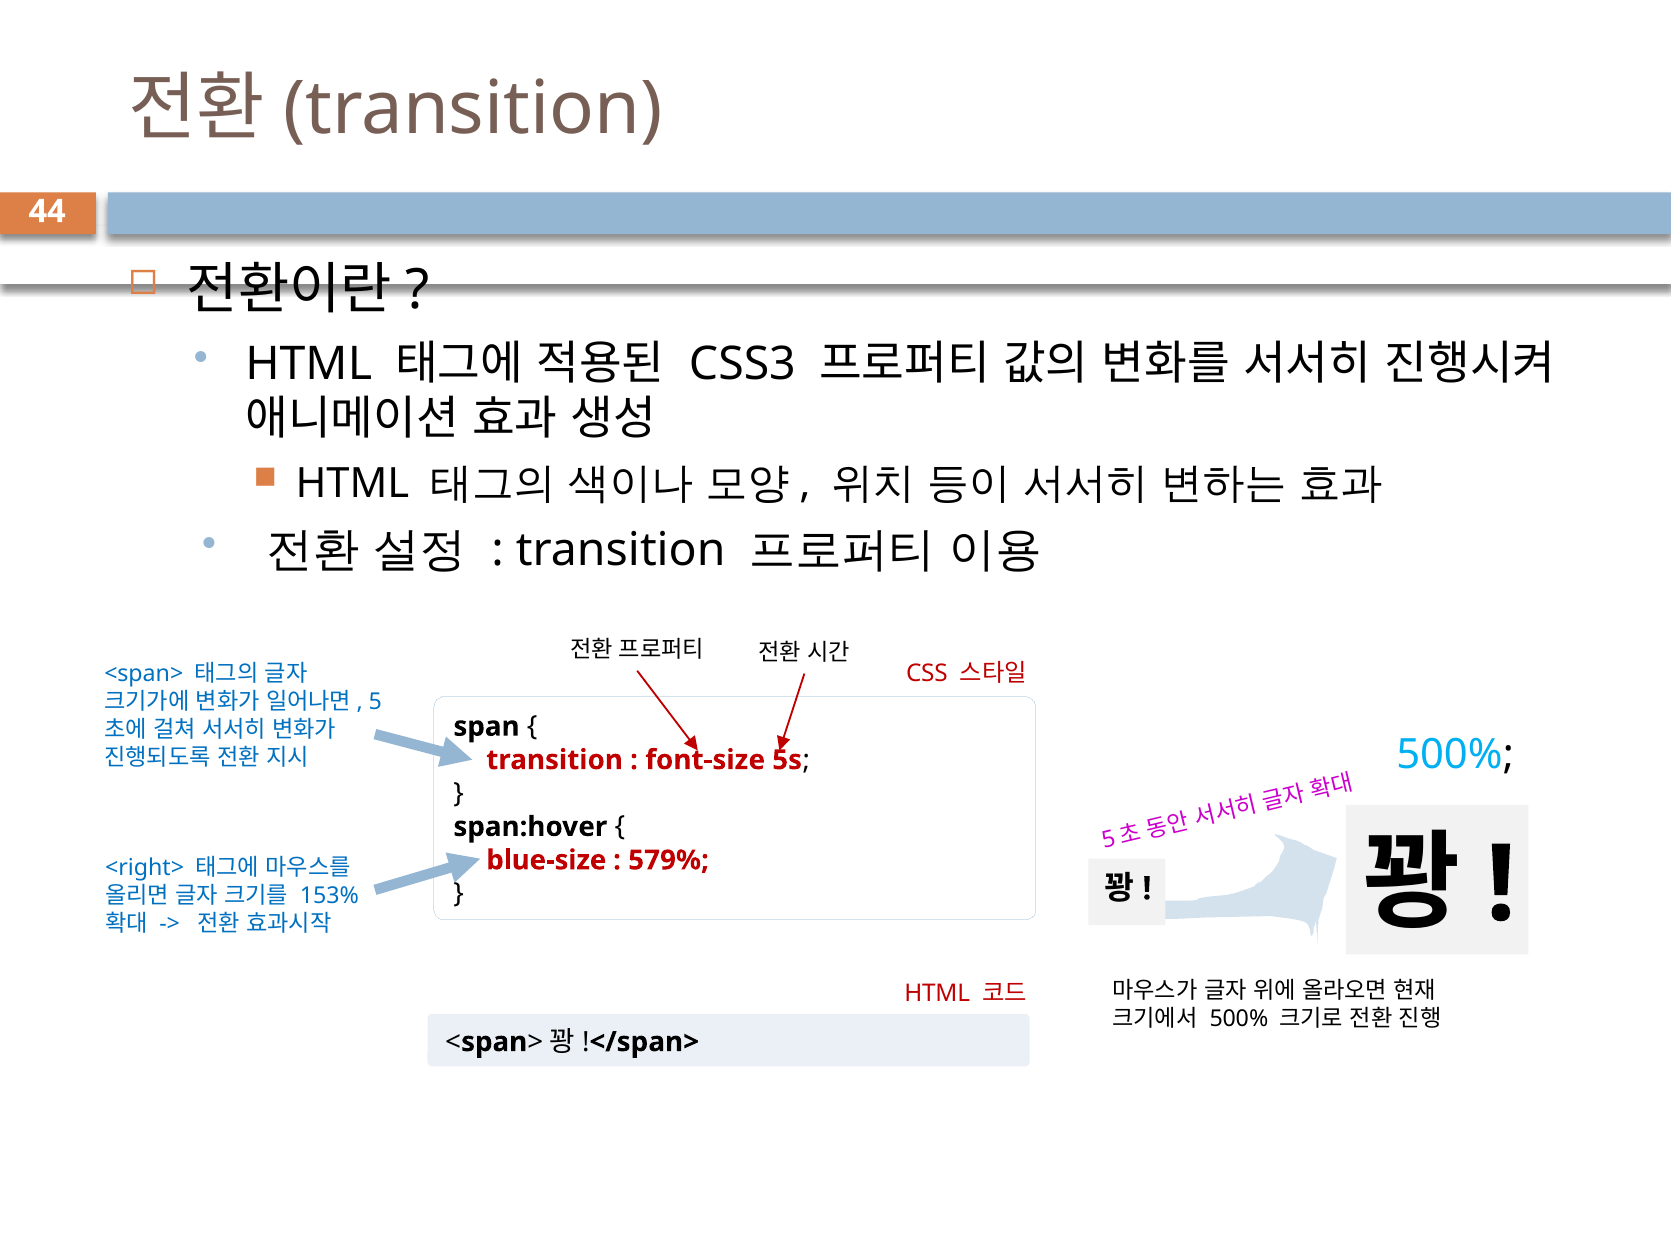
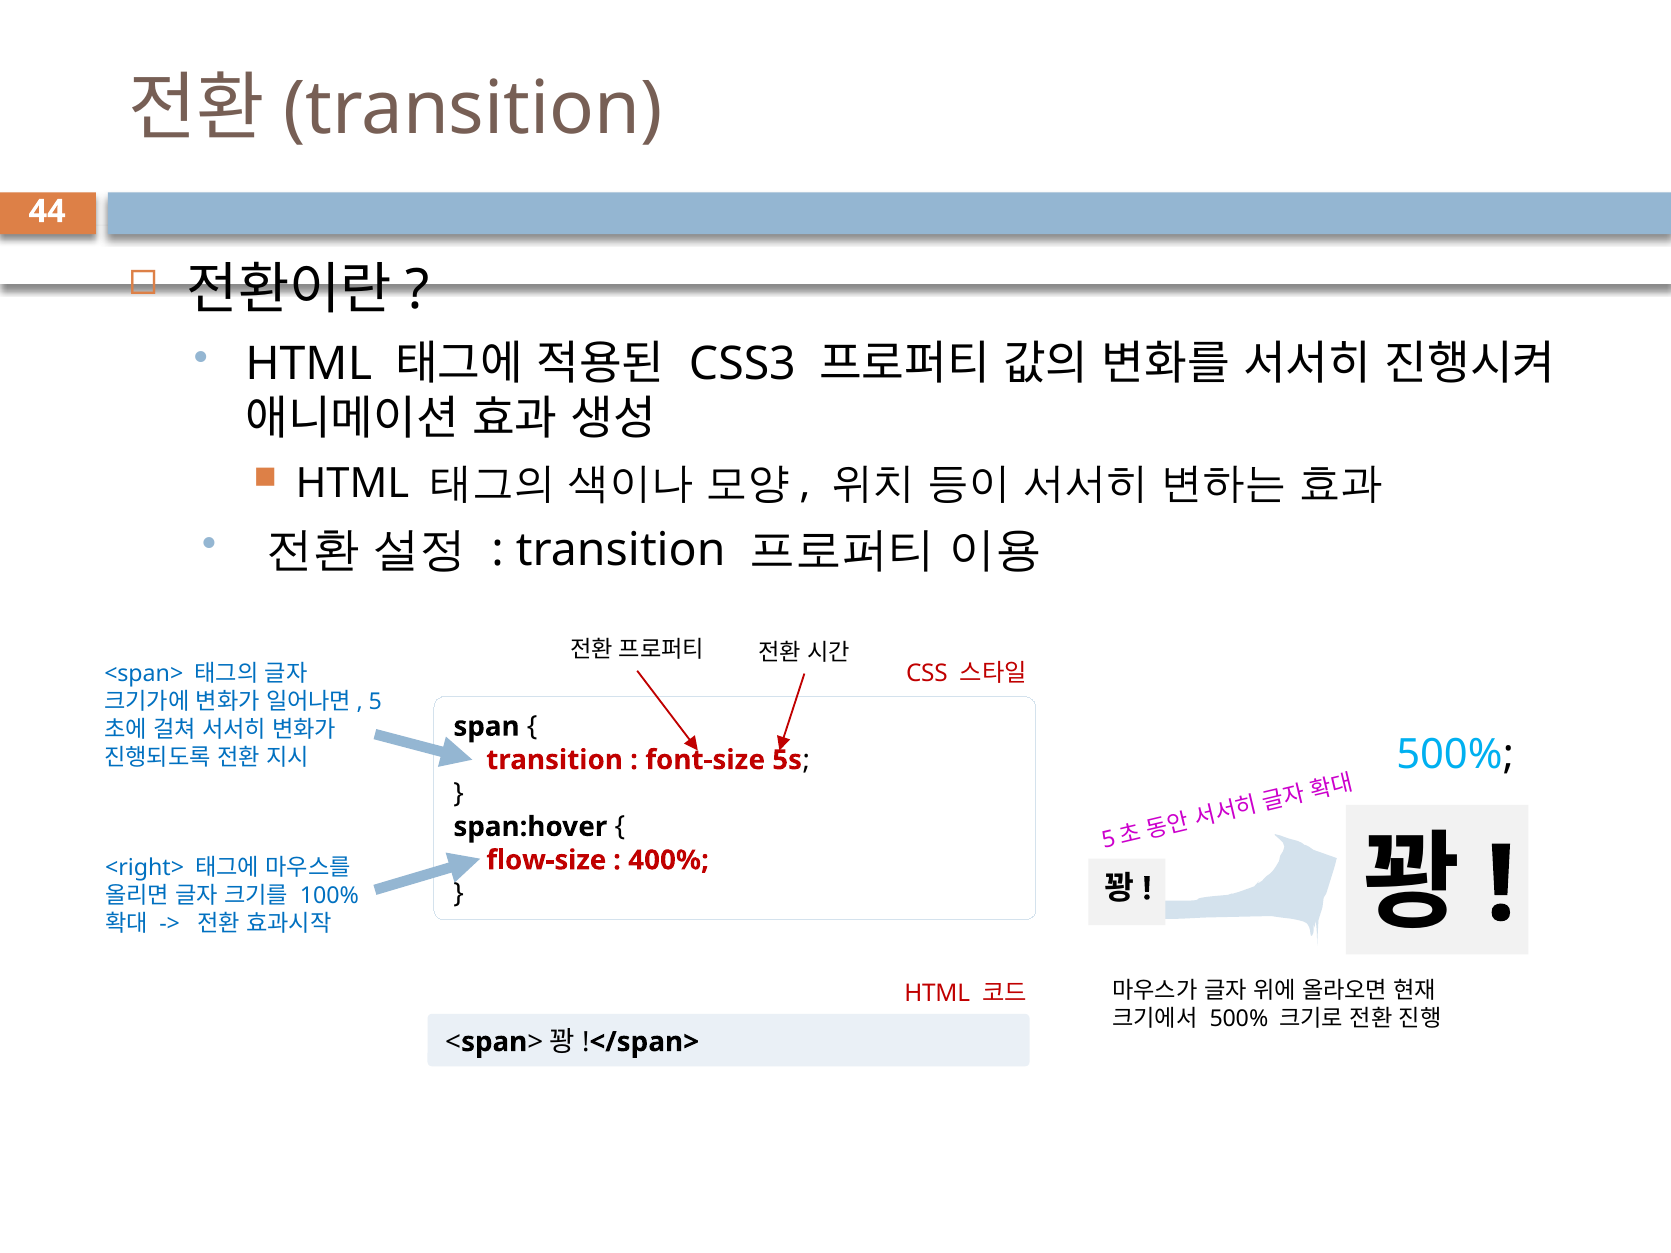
blue-size: blue-size -> flow-size (546, 860)
579%: 579% -> 400% (669, 860)
153%: 153% -> 100% (329, 896)
